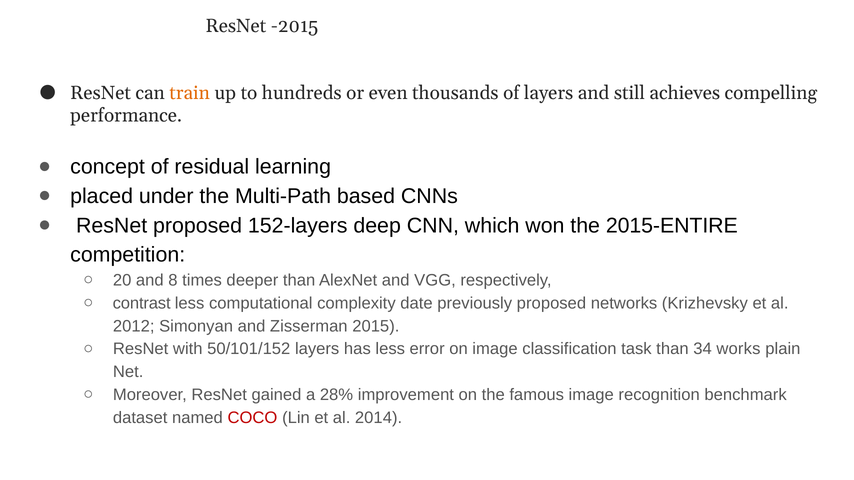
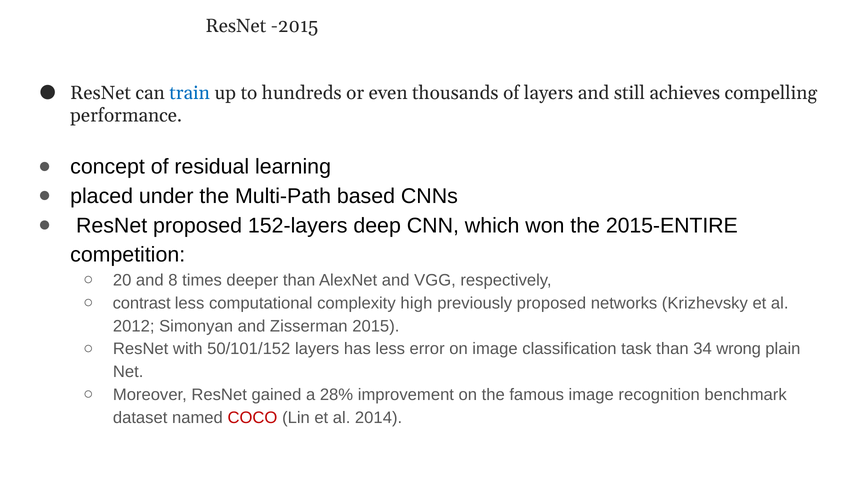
train colour: orange -> blue (190, 93)
date: date -> high (416, 303)
works: works -> wrong (739, 349)
